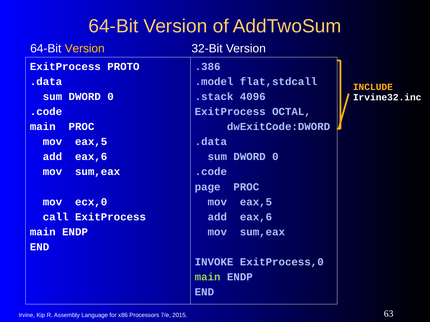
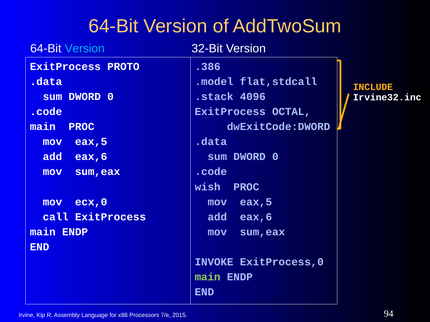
Version colour: yellow -> light blue (85, 49)
page: page -> wish (208, 187)
63: 63 -> 94 (389, 314)
